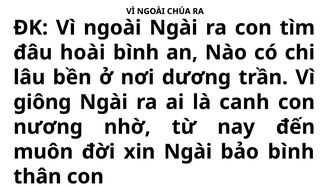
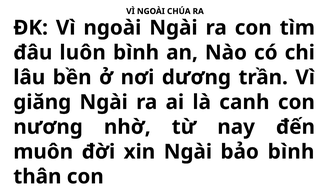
hoài: hoài -> luôn (83, 52)
giông: giông -> giăng (42, 102)
